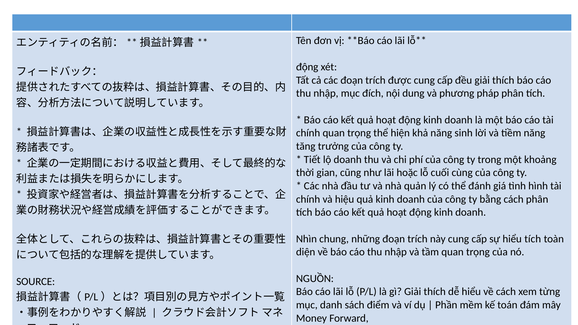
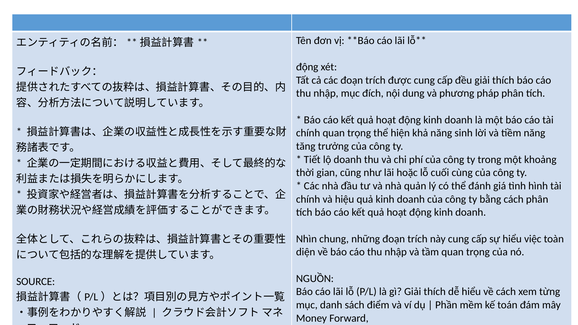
hiểu tích: tích -> việc (533, 239)
